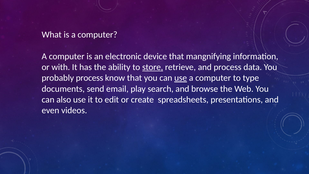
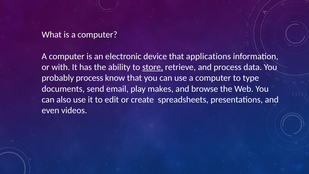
mangnifying: mangnifying -> applications (208, 56)
use underline: present -> none (181, 78)
search: search -> makes (161, 89)
